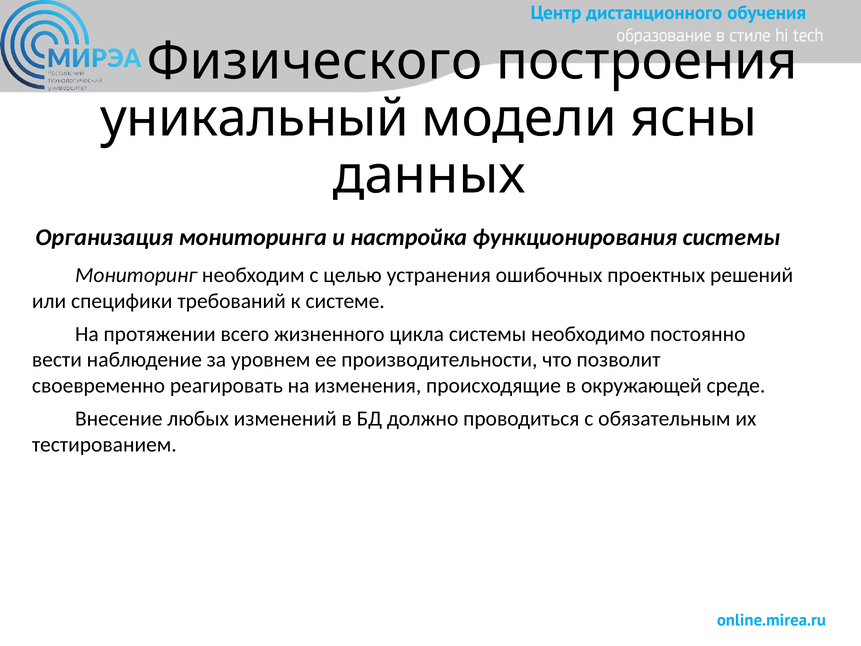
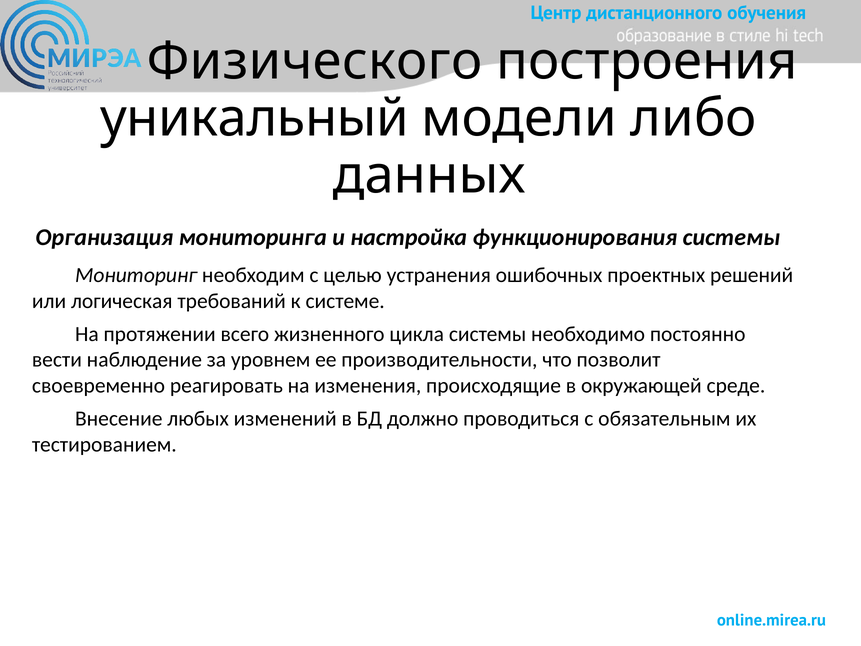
ясны: ясны -> либо (694, 118)
специфики: специфики -> логическая (122, 301)
